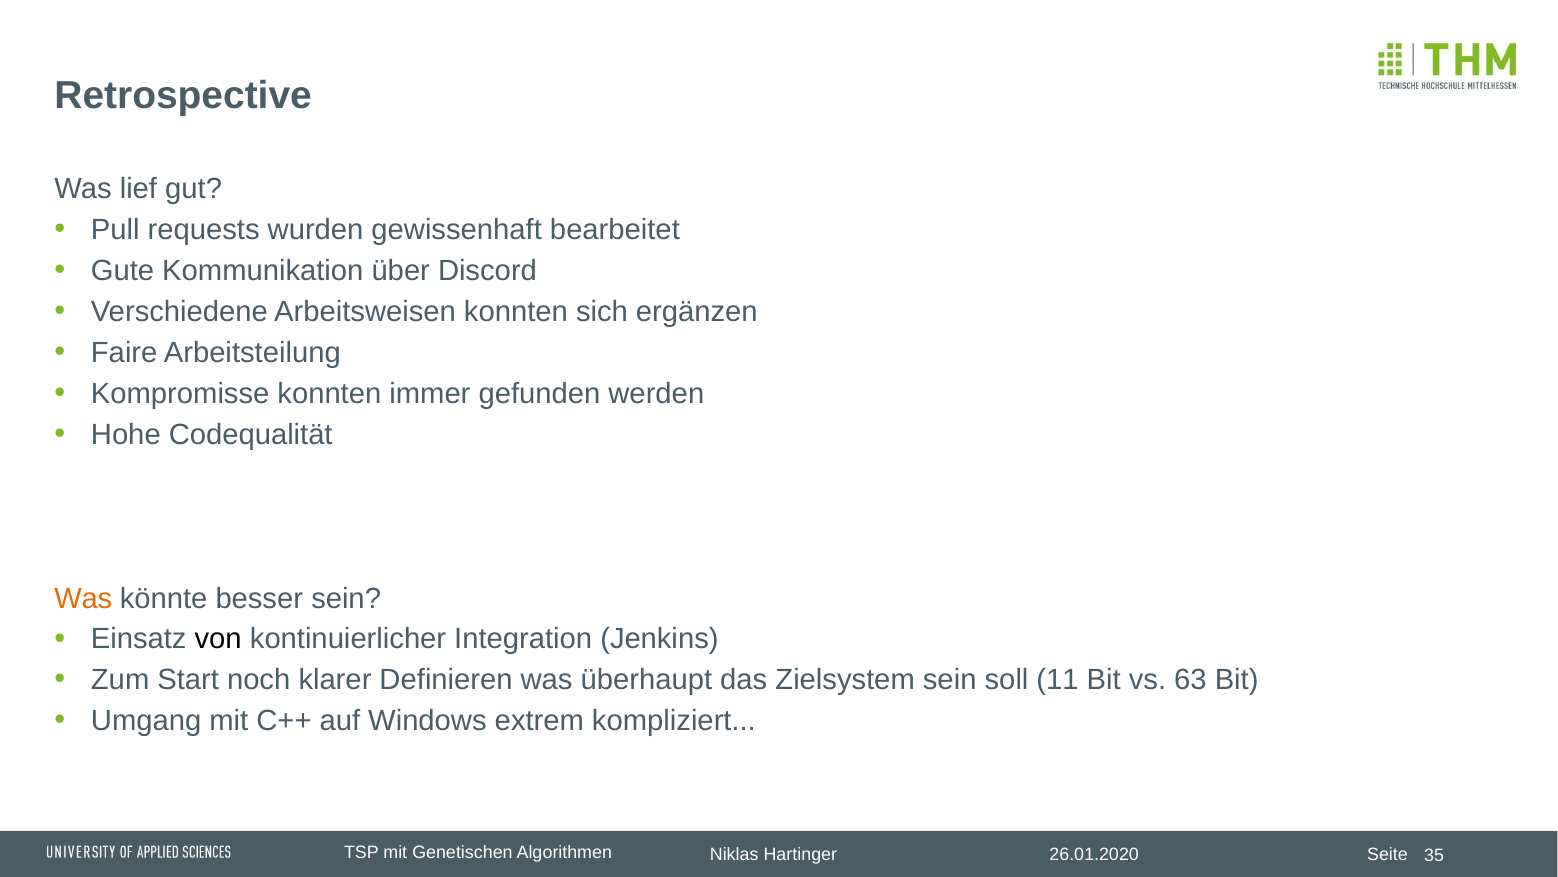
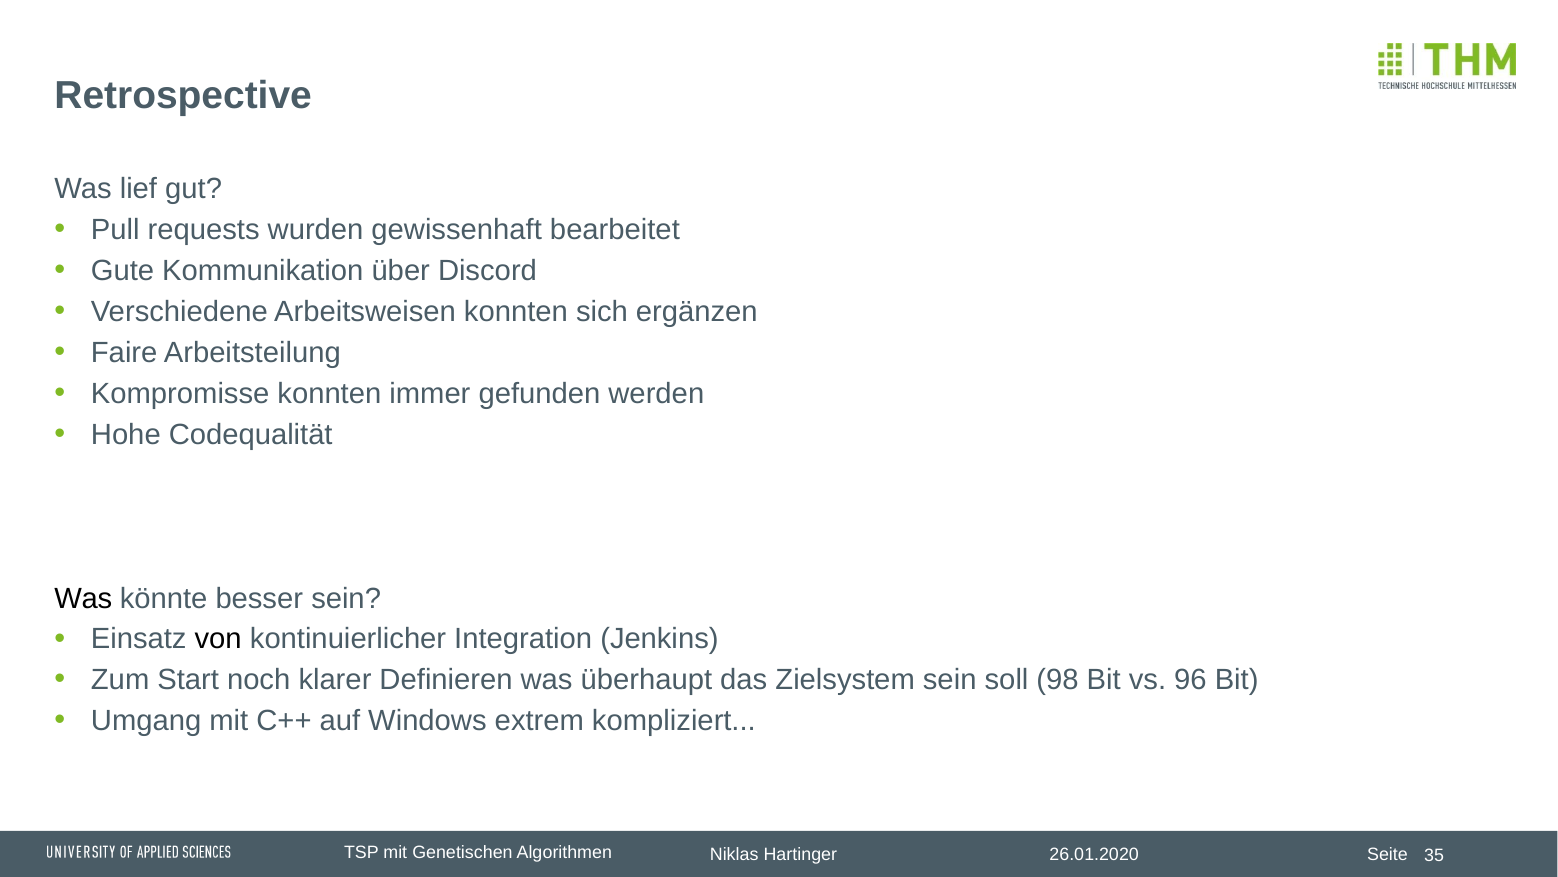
Was colour: orange -> black (83, 598)
11: 11 -> 98 (1058, 680)
63: 63 -> 96 (1190, 680)
